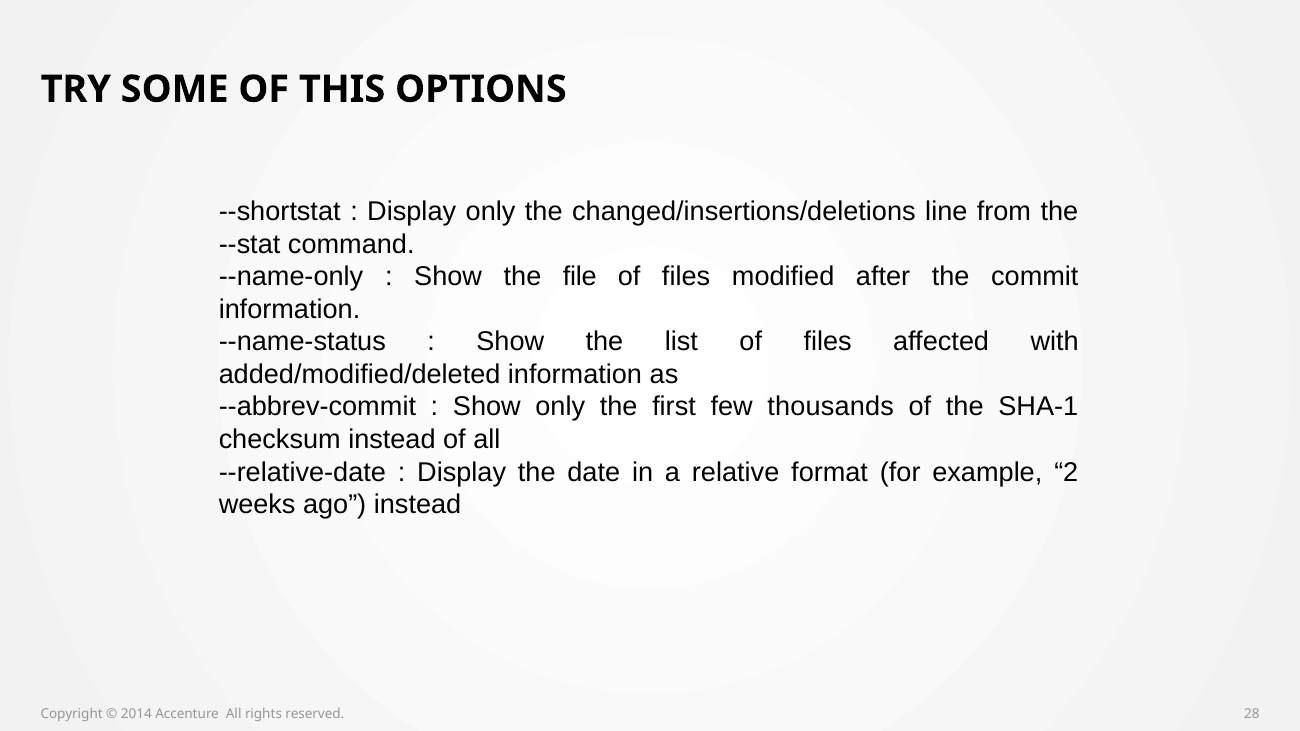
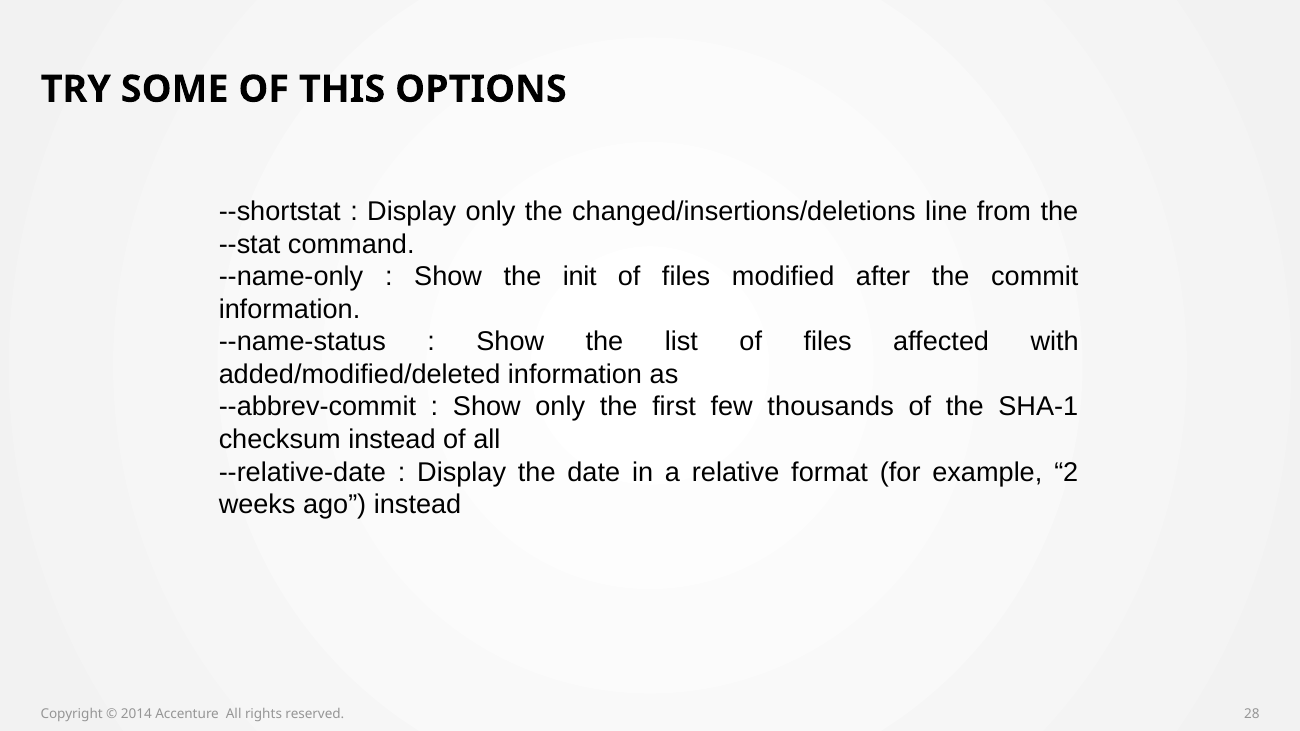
file: file -> init (580, 277)
